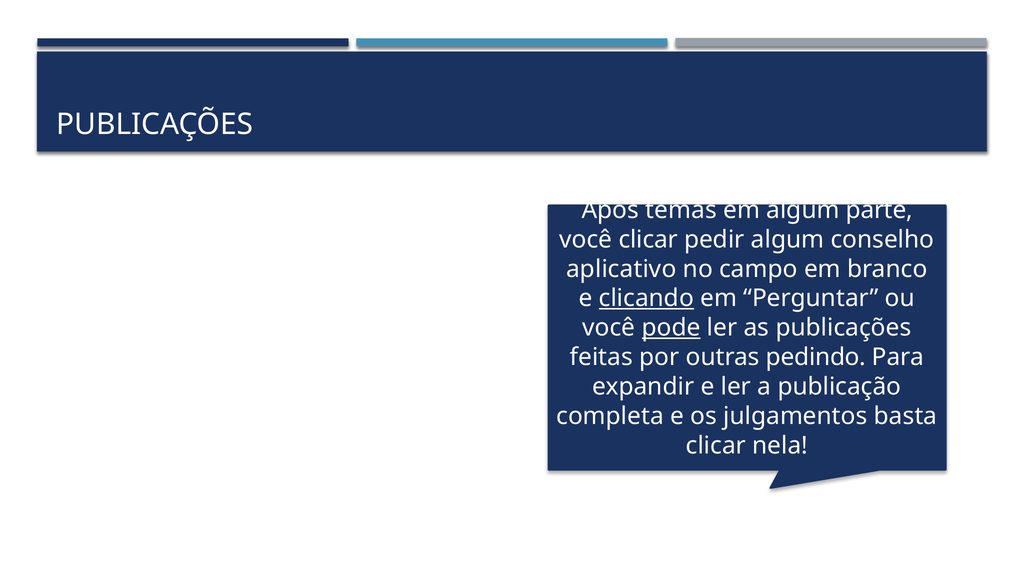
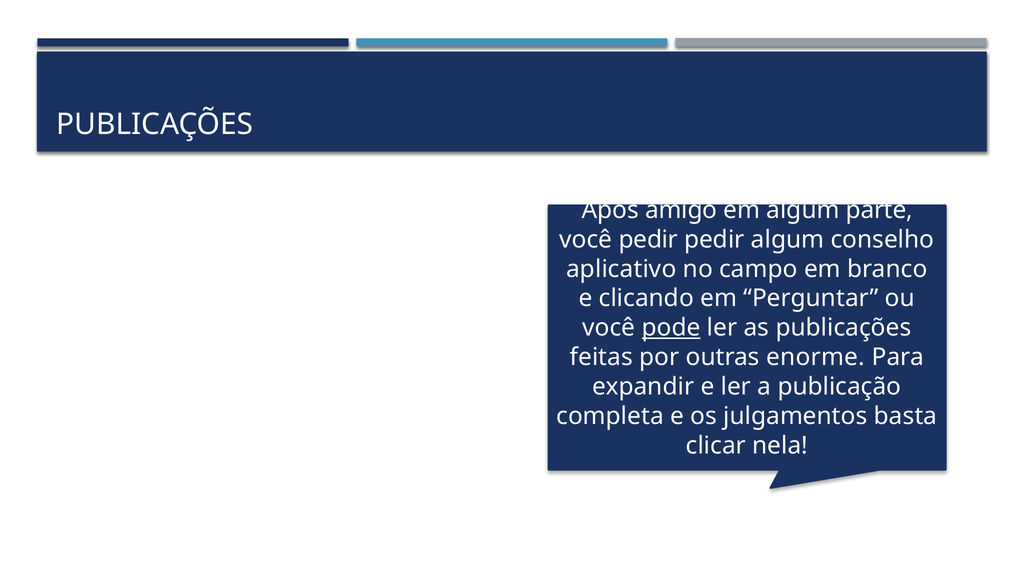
temas: temas -> amigo (681, 210)
você clicar: clicar -> pedir (648, 240)
clicando underline: present -> none (646, 298)
pedindo: pedindo -> enorme (816, 357)
